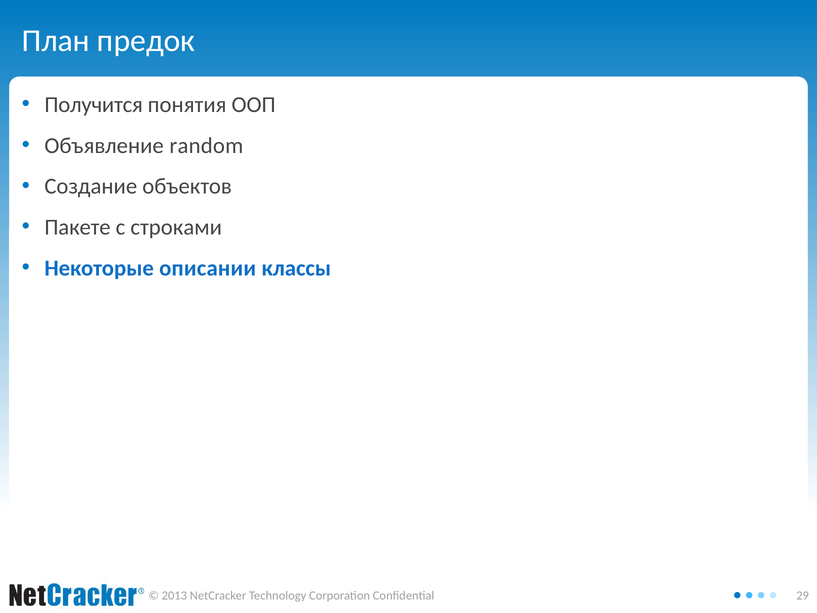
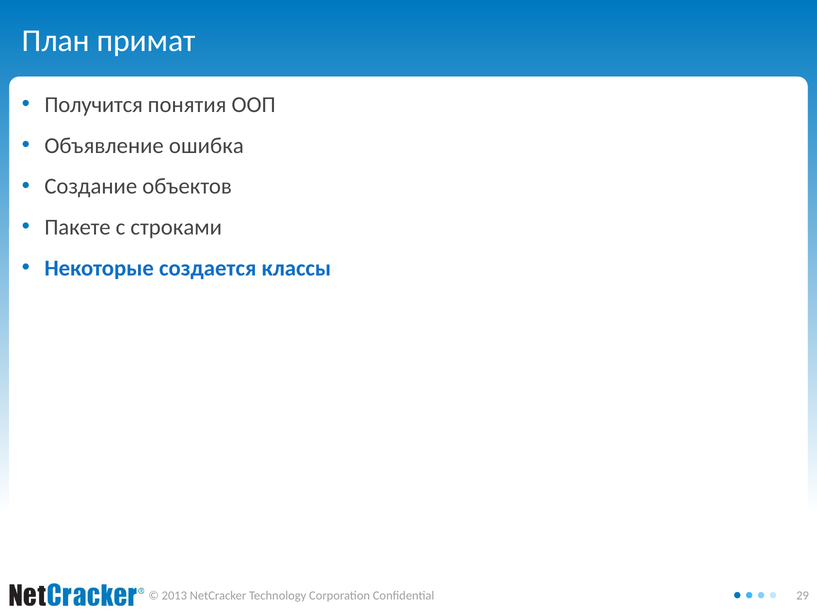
предок: предок -> примат (146, 40)
random: random -> ошибка (206, 145)
описании: описании -> создается (208, 268)
